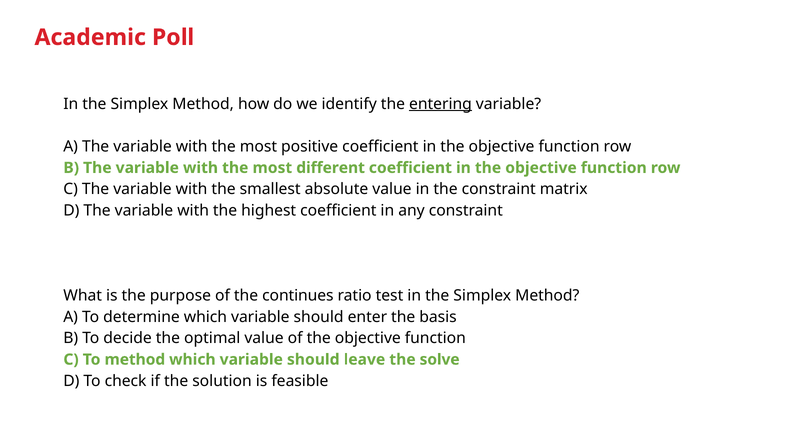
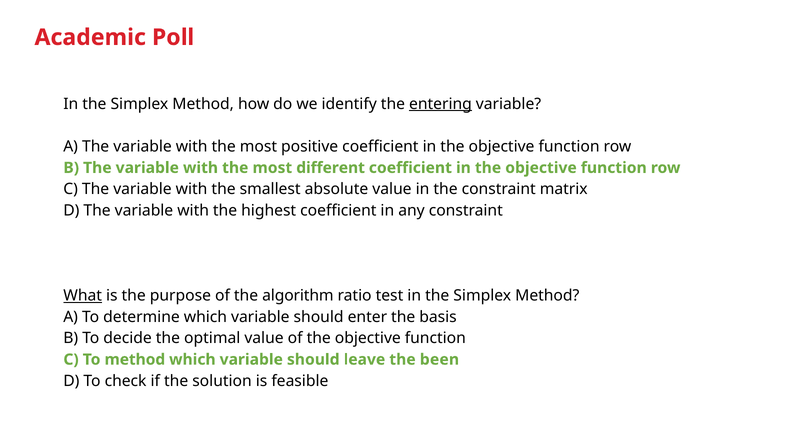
What underline: none -> present (83, 296)
continues: continues -> algorithm (298, 296)
solve: solve -> been (439, 360)
